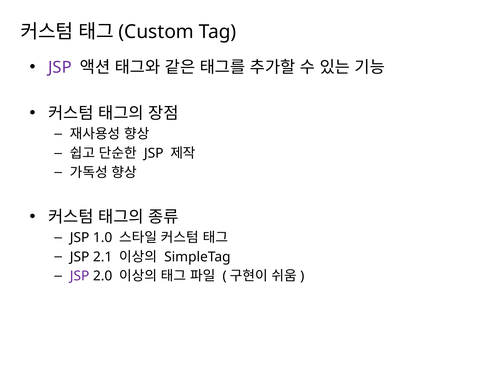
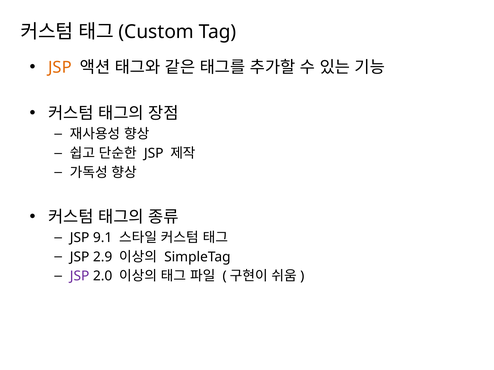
JSP colour: purple -> orange (60, 68)
1.0: 1.0 -> 9.1 (103, 238)
2.1: 2.1 -> 2.9 (103, 257)
